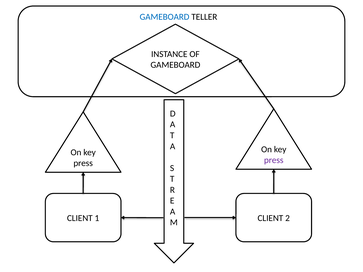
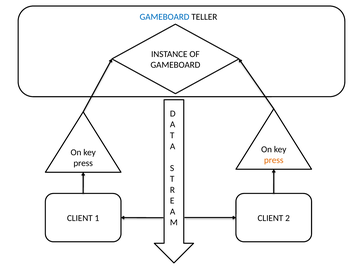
press colour: purple -> orange (274, 160)
